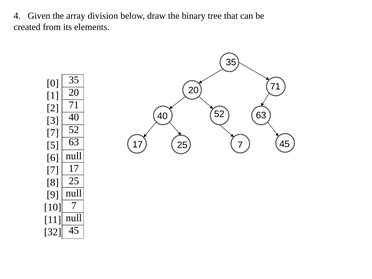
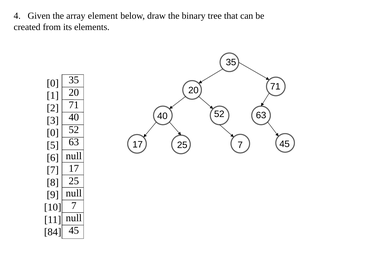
division: division -> element (103, 16)
7: 7 -> 0 (53, 133)
32: 32 -> 84 (53, 232)
